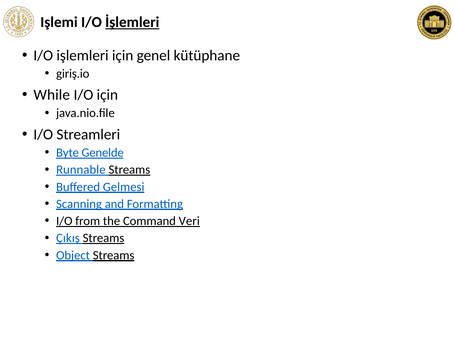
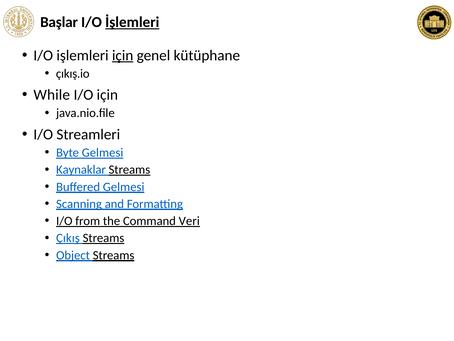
Işlemi: Işlemi -> Başlar (59, 22)
için underline: none -> present (123, 55)
giriş.io: giriş.io -> çıkış.io (73, 73)
Byte Genelde: Genelde -> Gelmesi (103, 152)
Runnable: Runnable -> Kaynaklar (81, 170)
